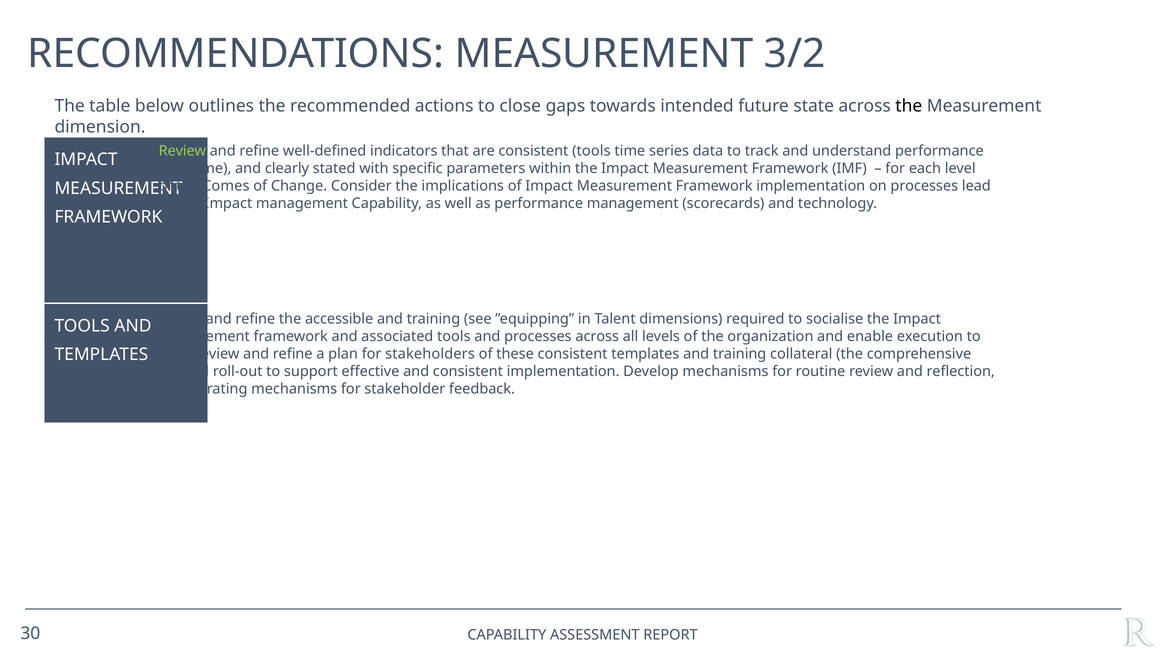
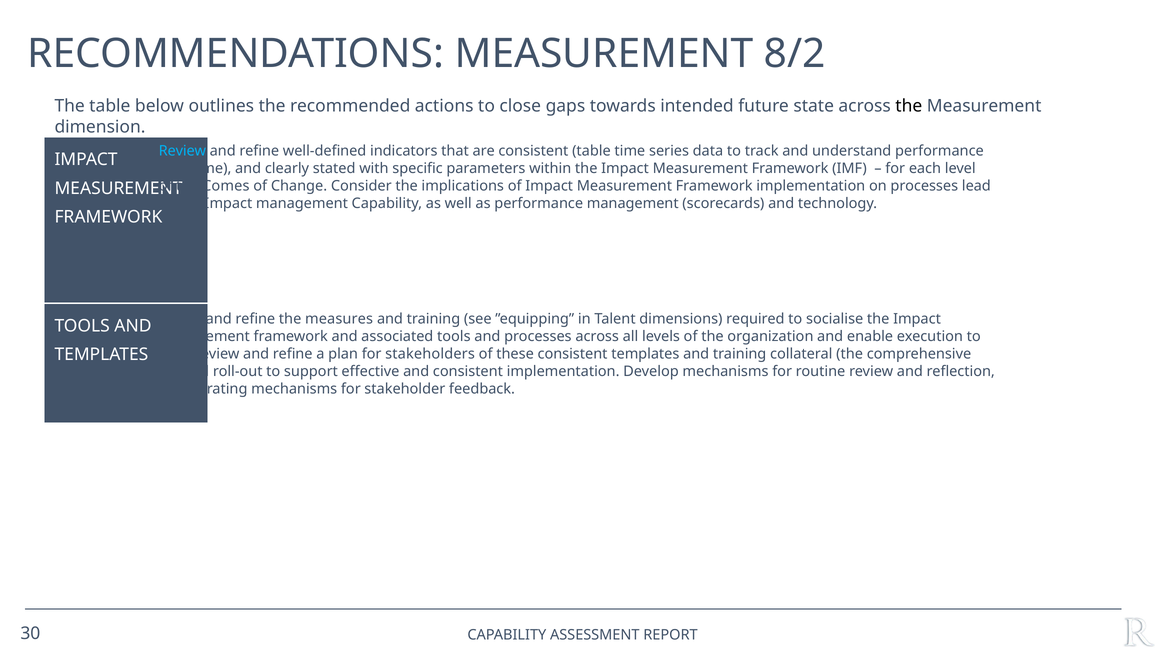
3/2: 3/2 -> 8/2 (795, 54)
Review colour: light green -> light blue (182, 151)
consistent tools: tools -> table (591, 151)
accessible: accessible -> measures (339, 319)
